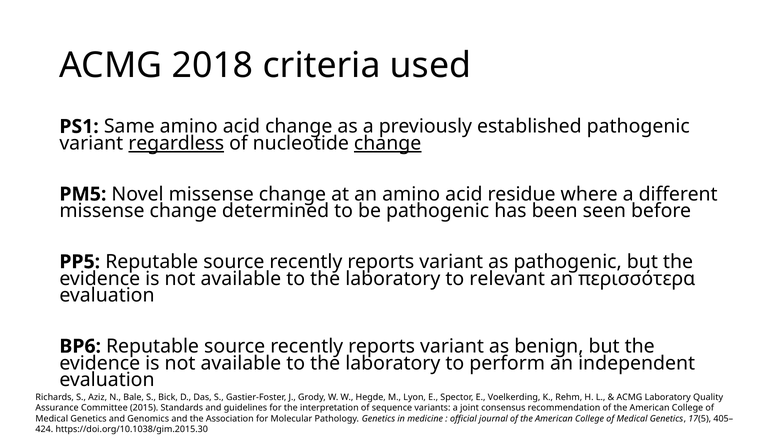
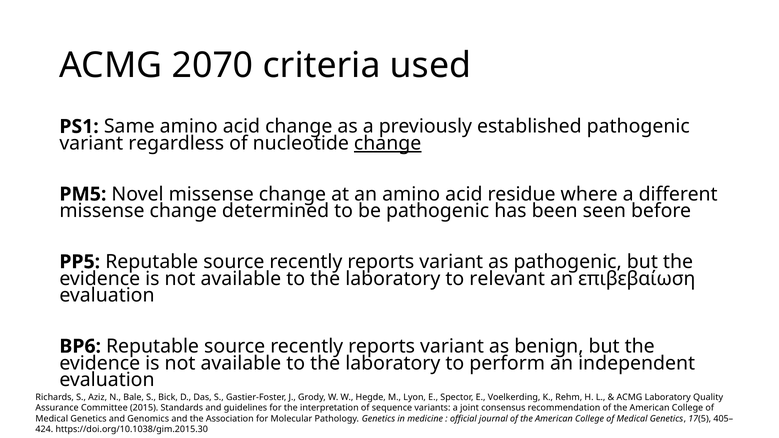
2018: 2018 -> 2070 (213, 65)
regardless underline: present -> none (176, 143)
περισσότερα: περισσότερα -> επιβεβαίωση (637, 279)
